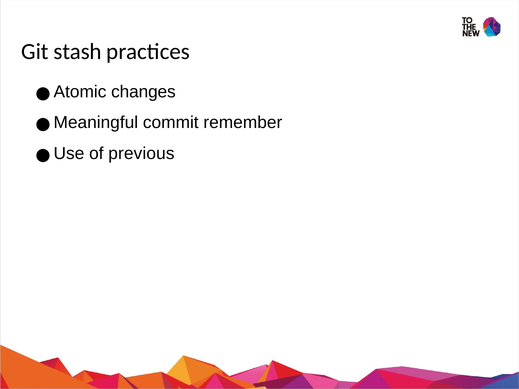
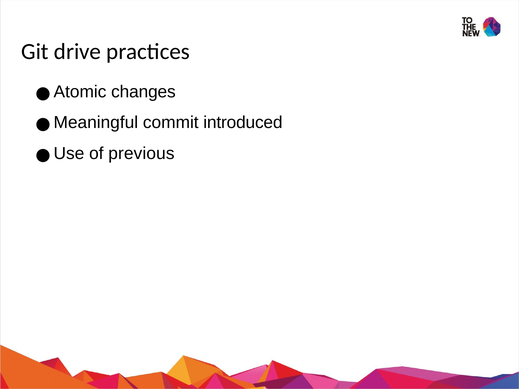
stash: stash -> drive (78, 52)
remember: remember -> introduced (243, 123)
